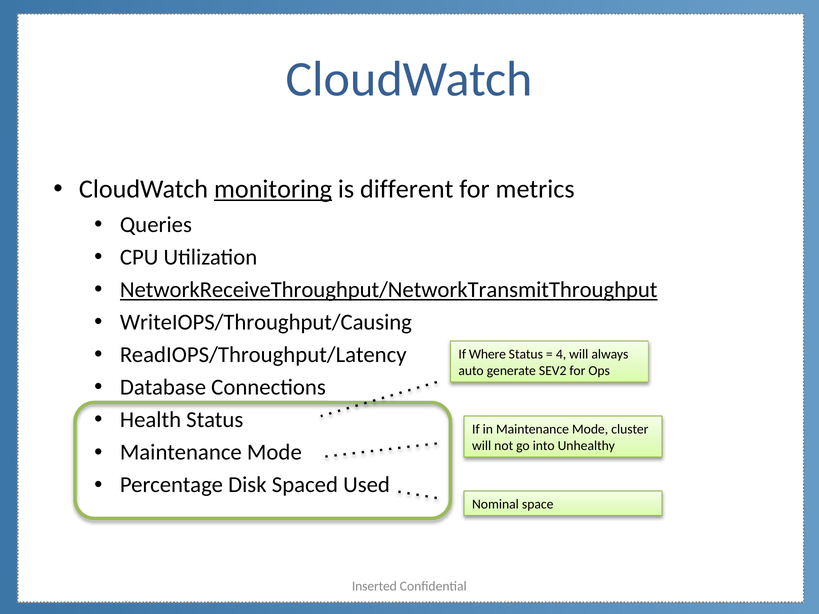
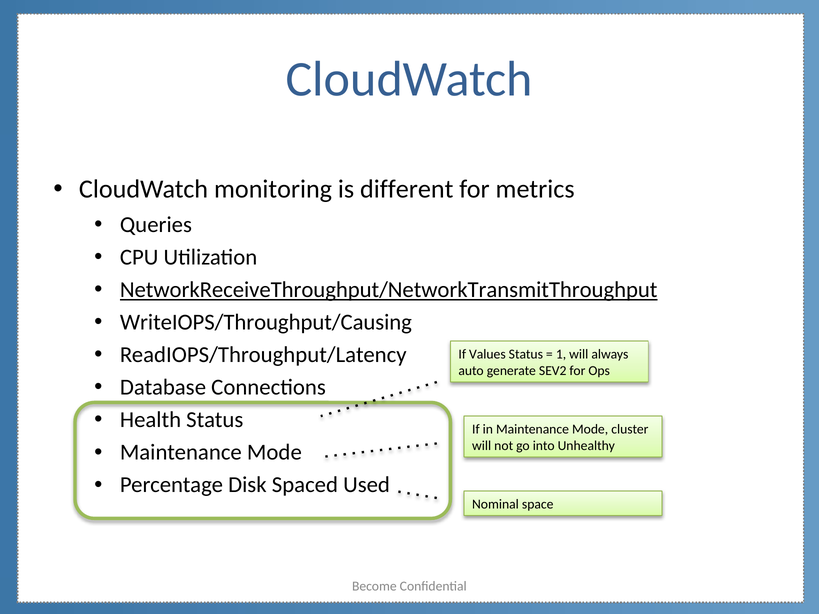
monitoring underline: present -> none (273, 189)
Where: Where -> Values (487, 354)
4: 4 -> 1 (561, 354)
Inserted: Inserted -> Become (374, 587)
